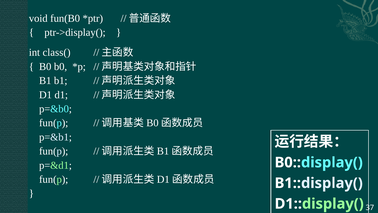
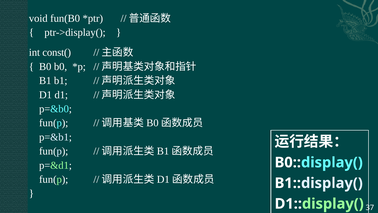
class(: class( -> const( (57, 52)
